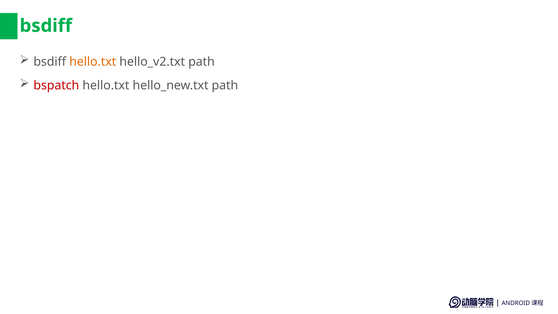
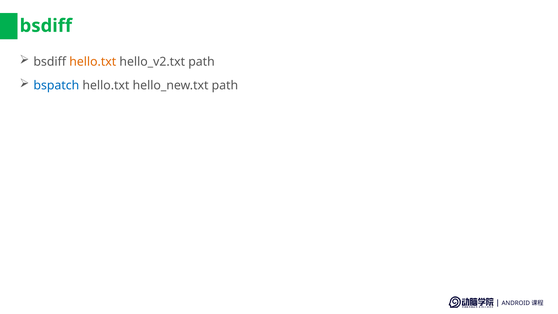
bspatch colour: red -> blue (56, 85)
